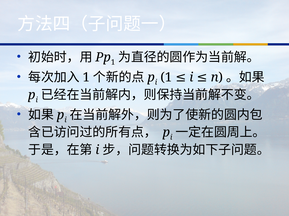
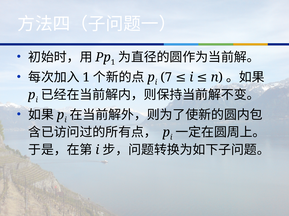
i 1: 1 -> 7 (166, 78)
